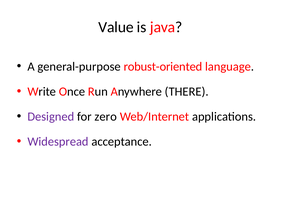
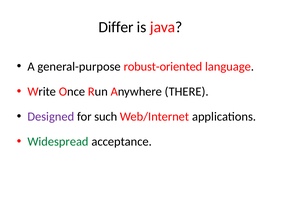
Value: Value -> Differ (116, 27)
zero: zero -> such (106, 116)
Widespread colour: purple -> green (58, 141)
